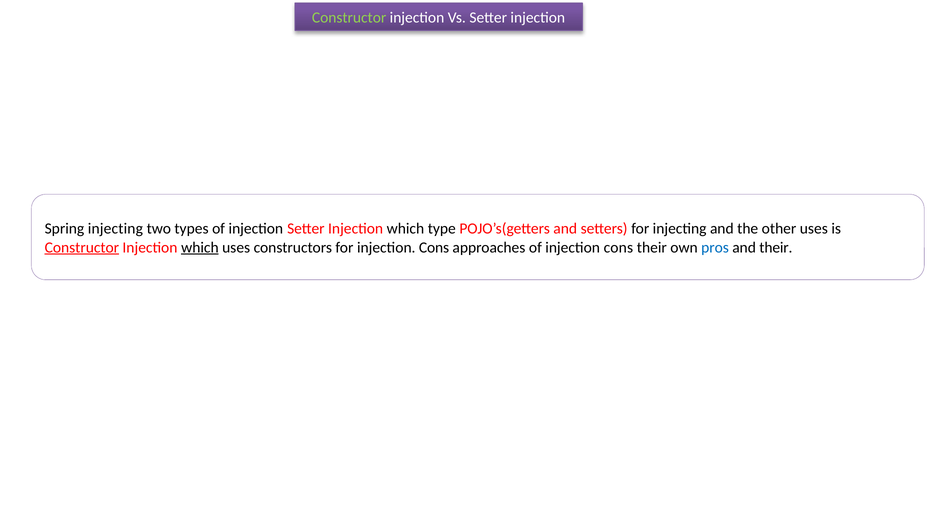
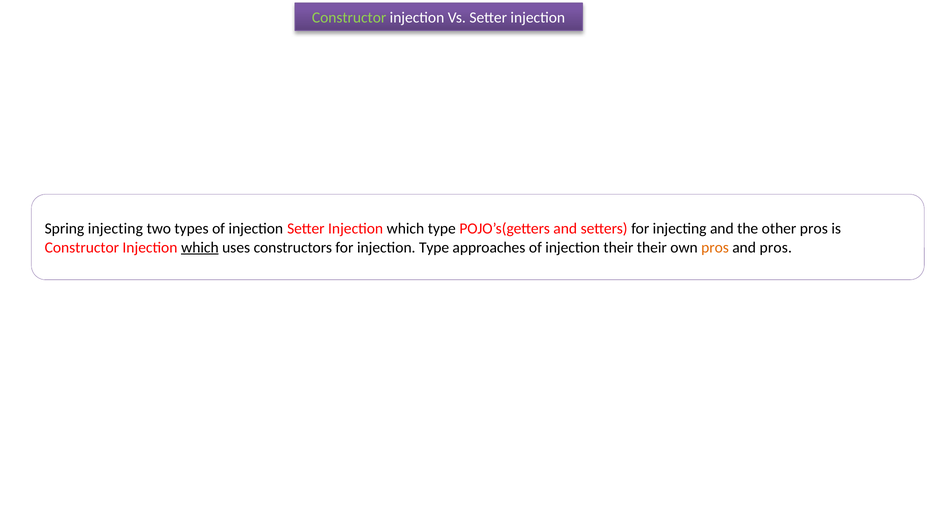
other uses: uses -> pros (814, 229)
Constructor underline: present -> none (82, 247)
for injection Cons: Cons -> Type (434, 247)
of injection cons: cons -> their (618, 247)
pros colour: blue -> orange (715, 247)
and their: their -> pros (776, 247)
